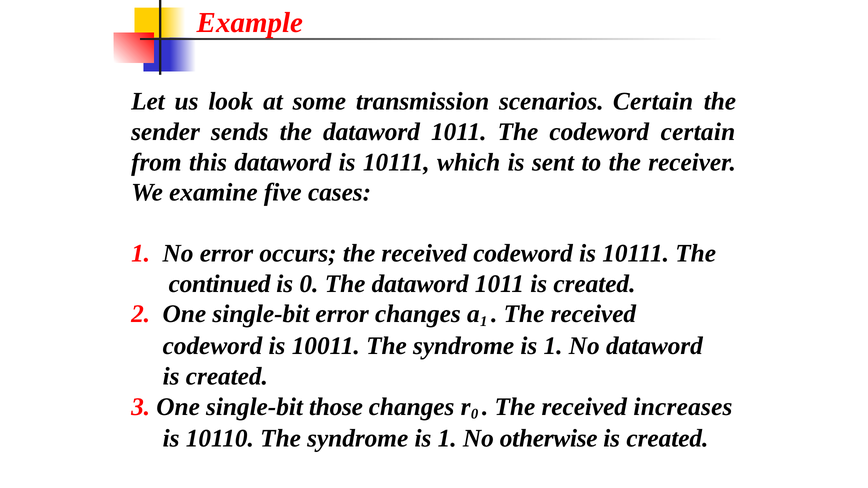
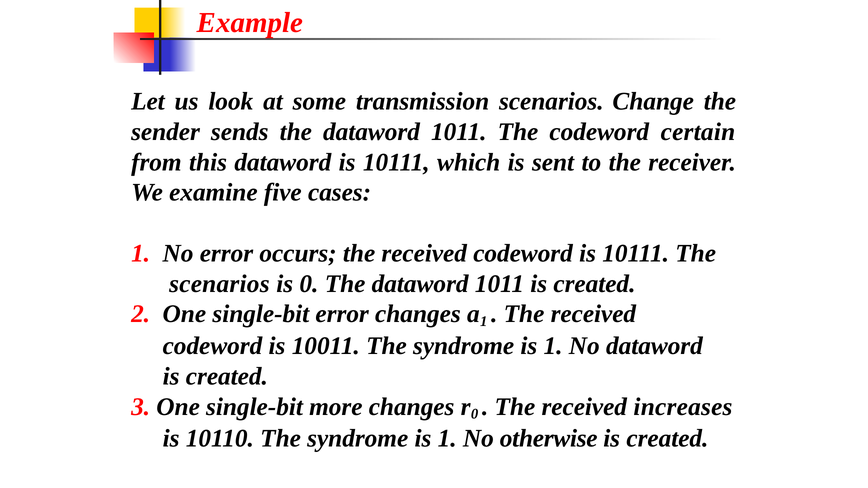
scenarios Certain: Certain -> Change (653, 102)
continued: continued -> scenarios (219, 284)
those: those -> more (336, 407)
